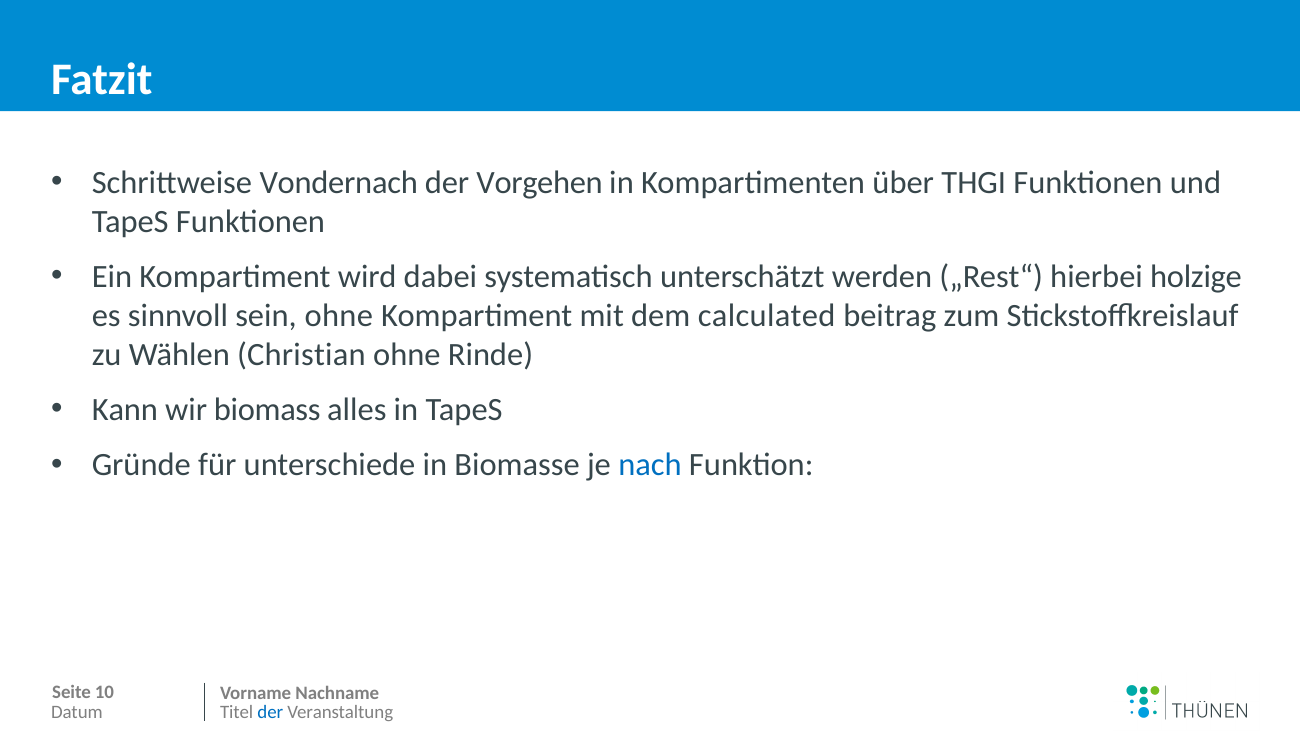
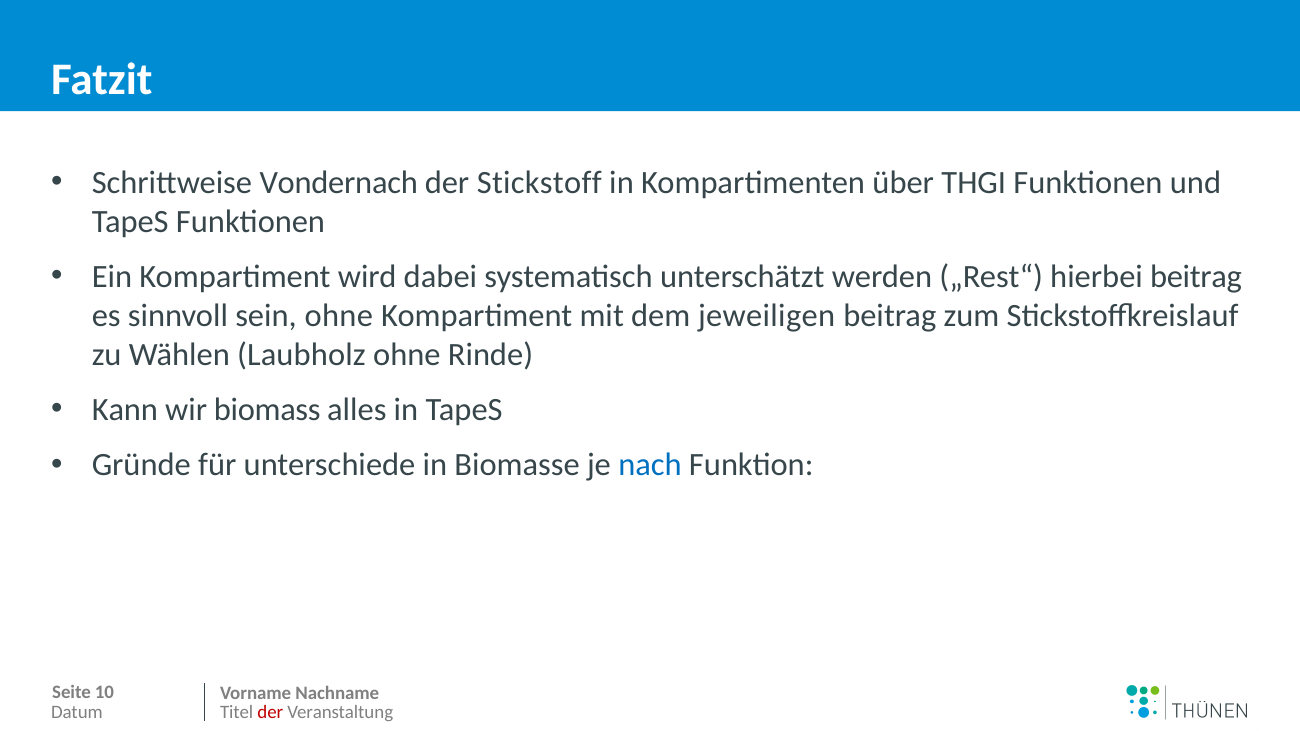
Vorgehen: Vorgehen -> Stickstoff (539, 183)
hierbei holzige: holzige -> beitrag (1196, 277)
calculated: calculated -> jeweiligen (767, 316)
Christian: Christian -> Laubholz (301, 355)
der colour: blue -> red (270, 713)
